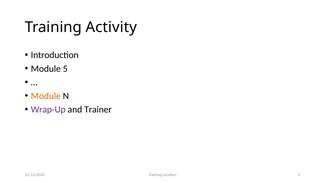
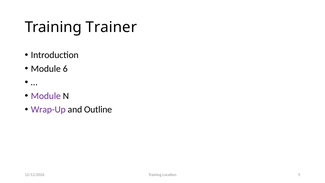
Activity: Activity -> Trainer (111, 27)
Module 5: 5 -> 6 (65, 69)
Module colour: orange -> purple (46, 96)
Trainer: Trainer -> Outline (98, 109)
